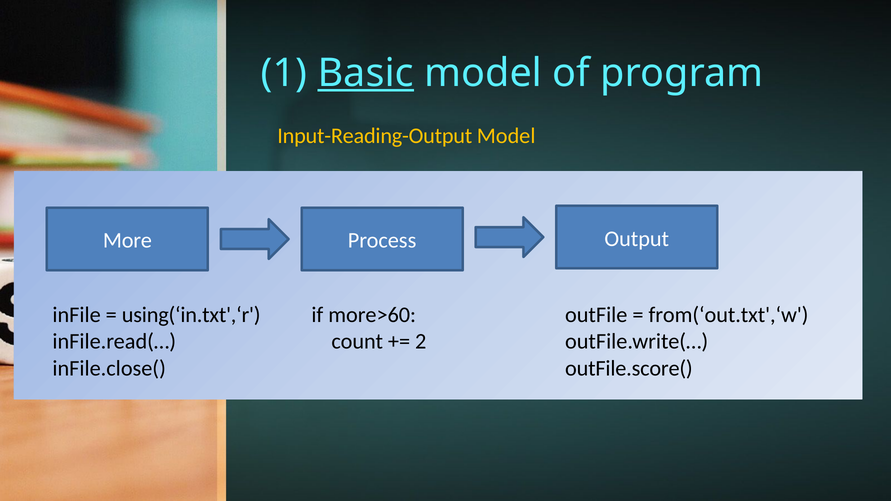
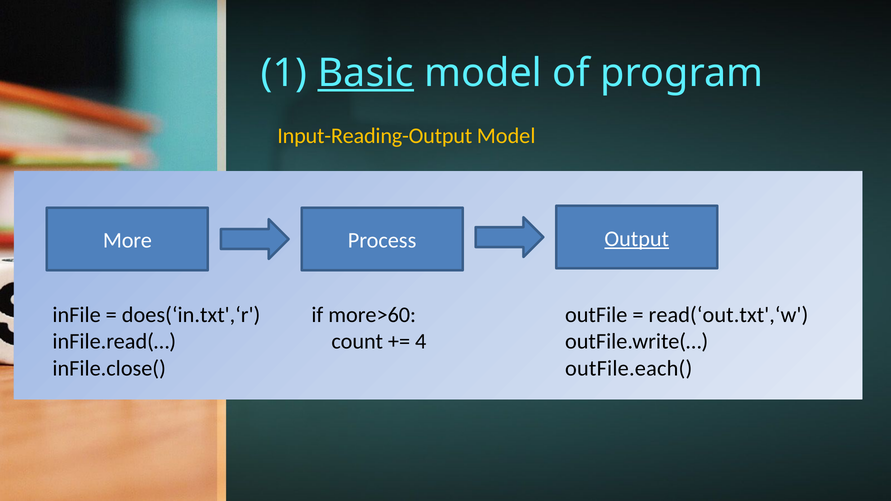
Output underline: none -> present (637, 239)
using(‘in.txt',‘r: using(‘in.txt',‘r -> does(‘in.txt',‘r (191, 315)
from(‘out.txt',‘w: from(‘out.txt',‘w -> read(‘out.txt',‘w (728, 315)
2: 2 -> 4 (421, 342)
outFile.score(: outFile.score( -> outFile.each( (629, 368)
